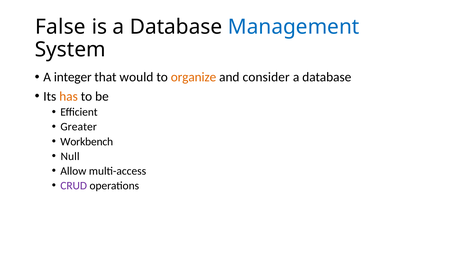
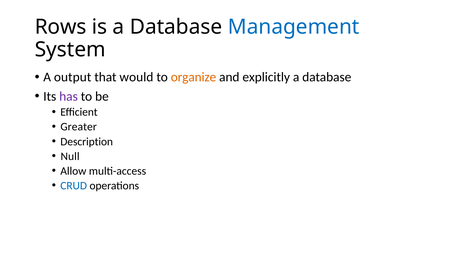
False: False -> Rows (61, 27)
integer: integer -> output (73, 77)
consider: consider -> explicitly (266, 77)
has colour: orange -> purple (69, 96)
Workbench: Workbench -> Description (87, 141)
CRUD colour: purple -> blue (74, 185)
